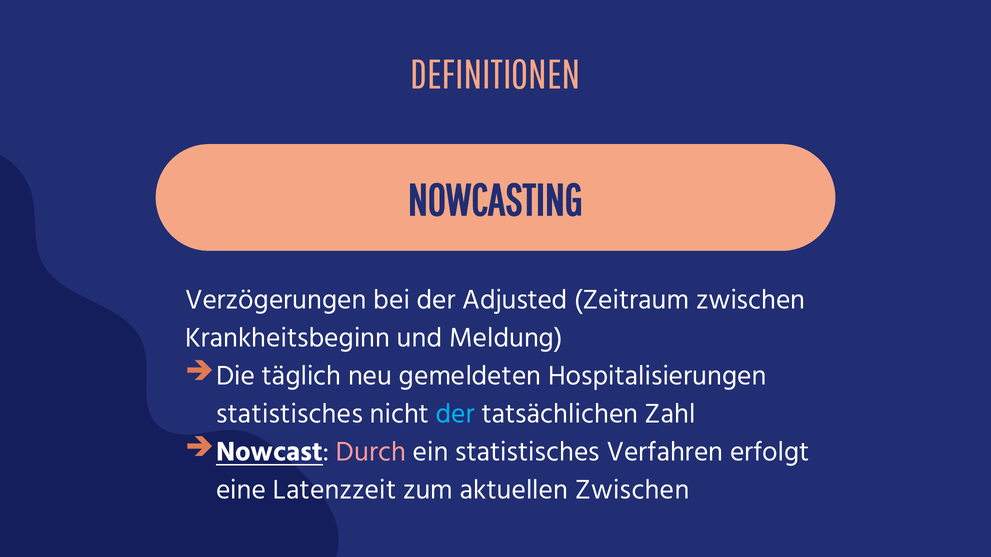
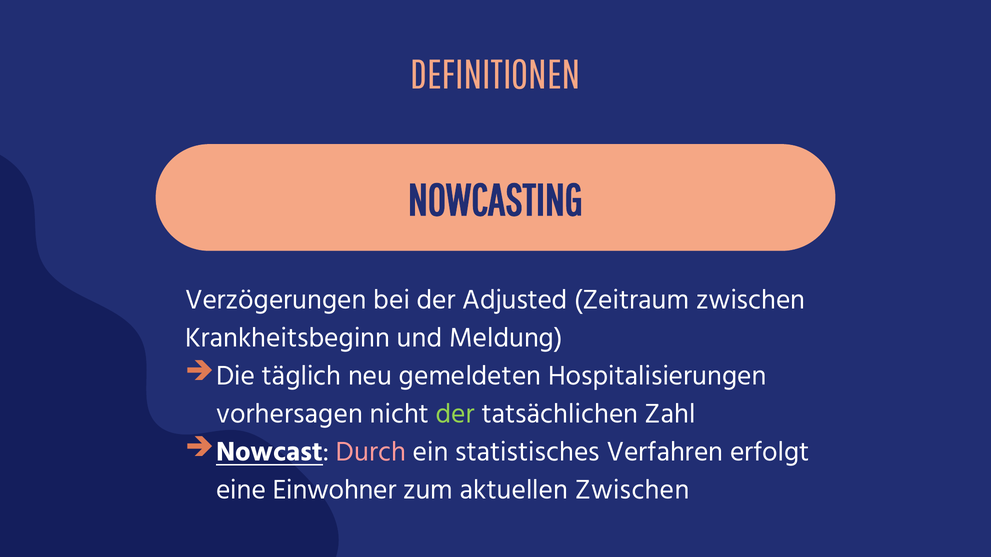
statistisches: statistisches -> vorhersagen (289, 414)
der colour: light blue -> light green (455, 414)
Latenzzeit: Latenzzeit -> Einwohner (335, 490)
